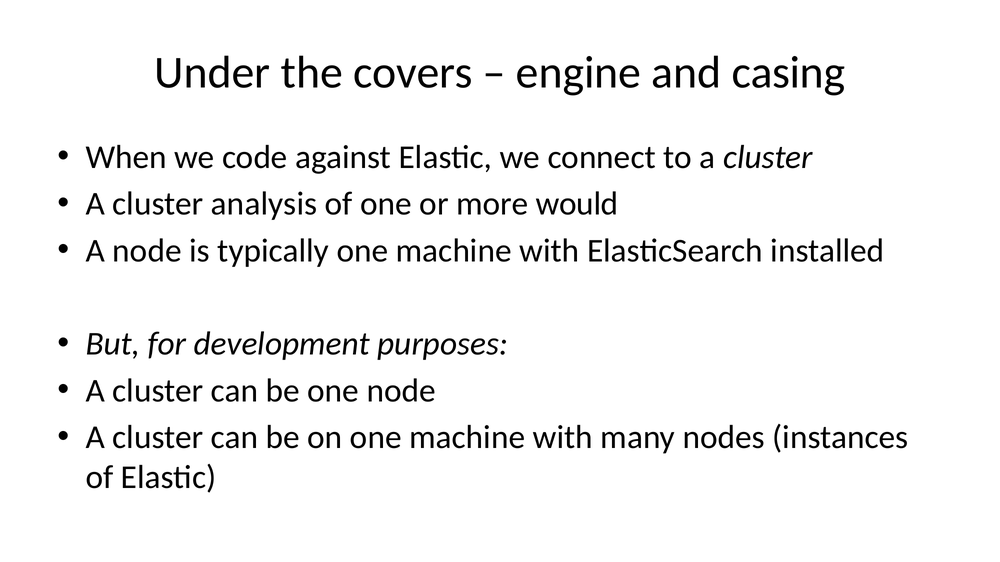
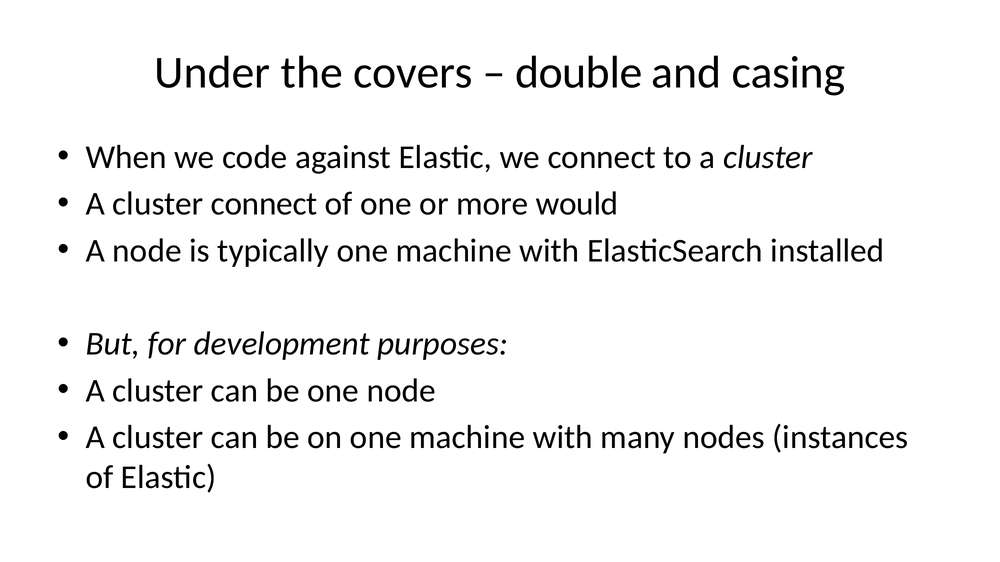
engine: engine -> double (579, 73)
cluster analysis: analysis -> connect (264, 204)
